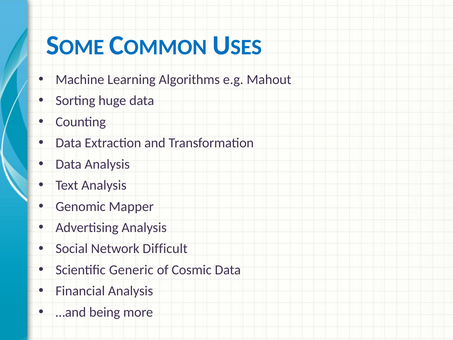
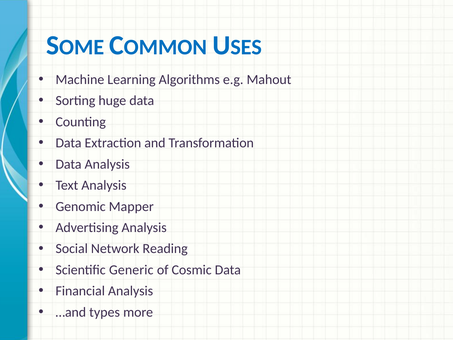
Difficult: Difficult -> Reading (165, 249)
being: being -> types (105, 312)
